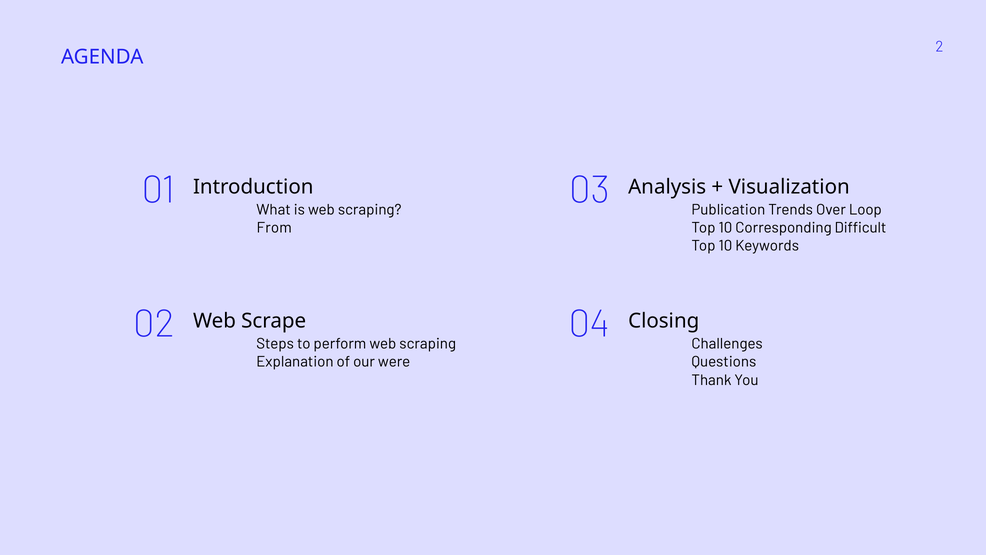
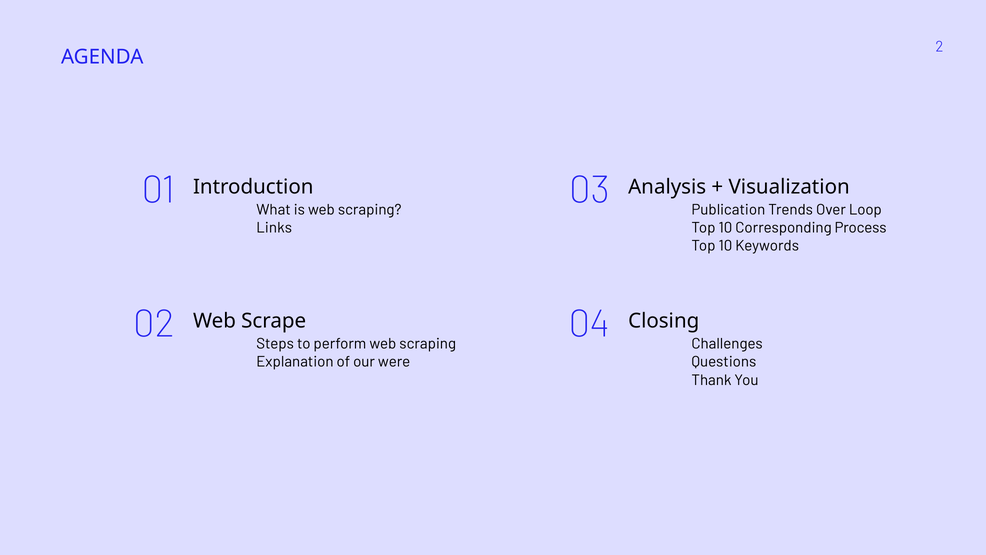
From: From -> Links (274, 228)
Difficult: Difficult -> Process (861, 228)
